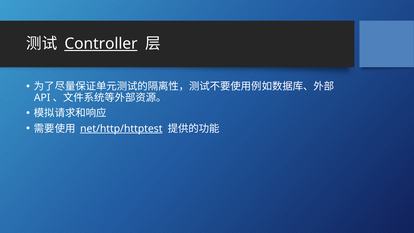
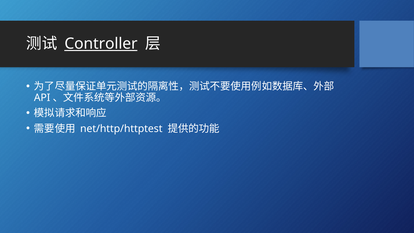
net/http/httptest underline: present -> none (121, 129)
